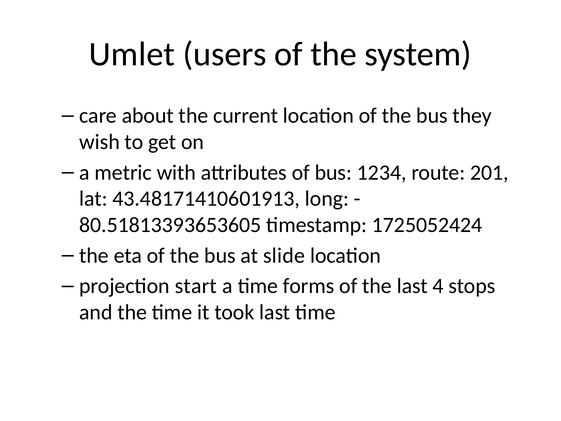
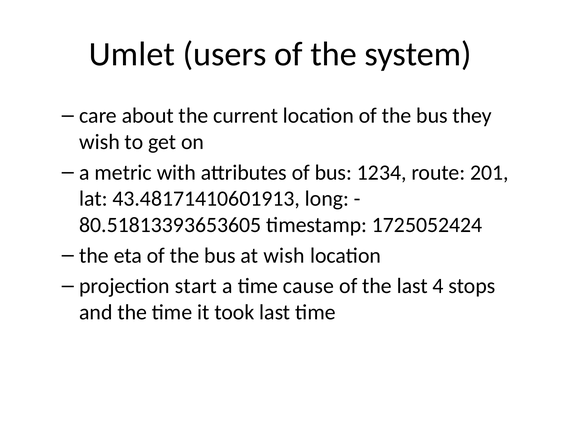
at slide: slide -> wish (284, 255)
forms: forms -> cause (309, 286)
